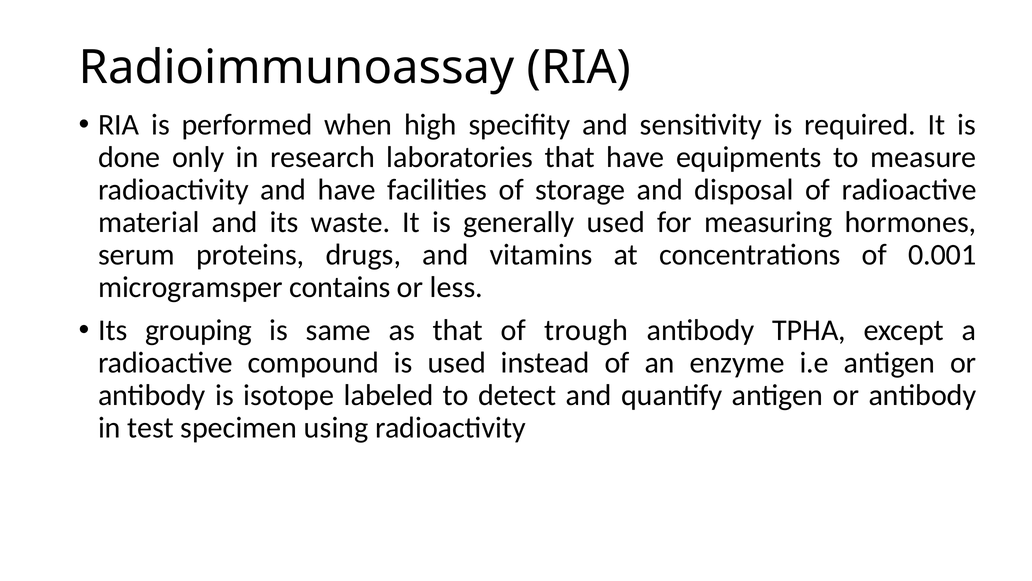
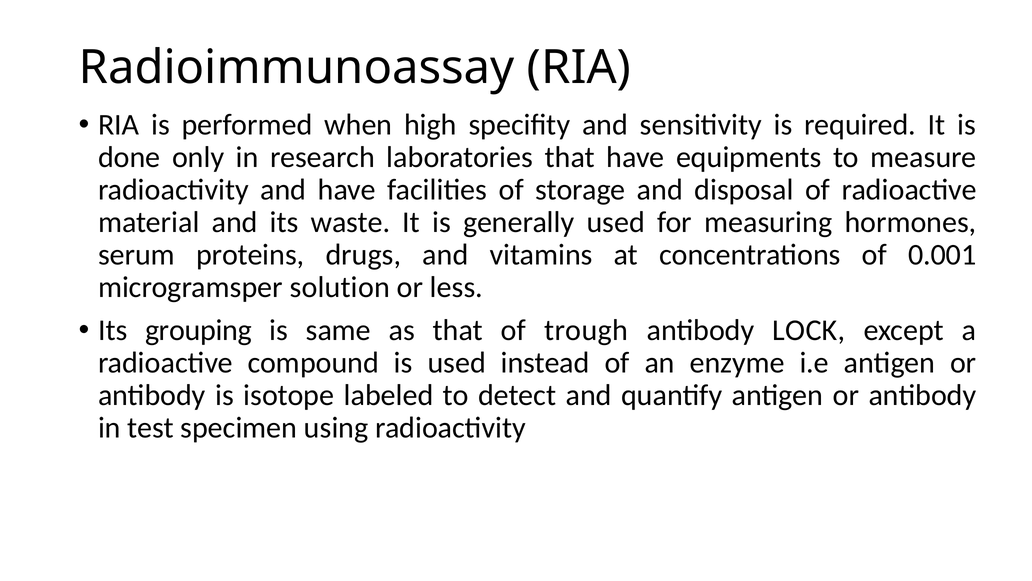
contains: contains -> solution (340, 287)
TPHA: TPHA -> LOCK (809, 330)
